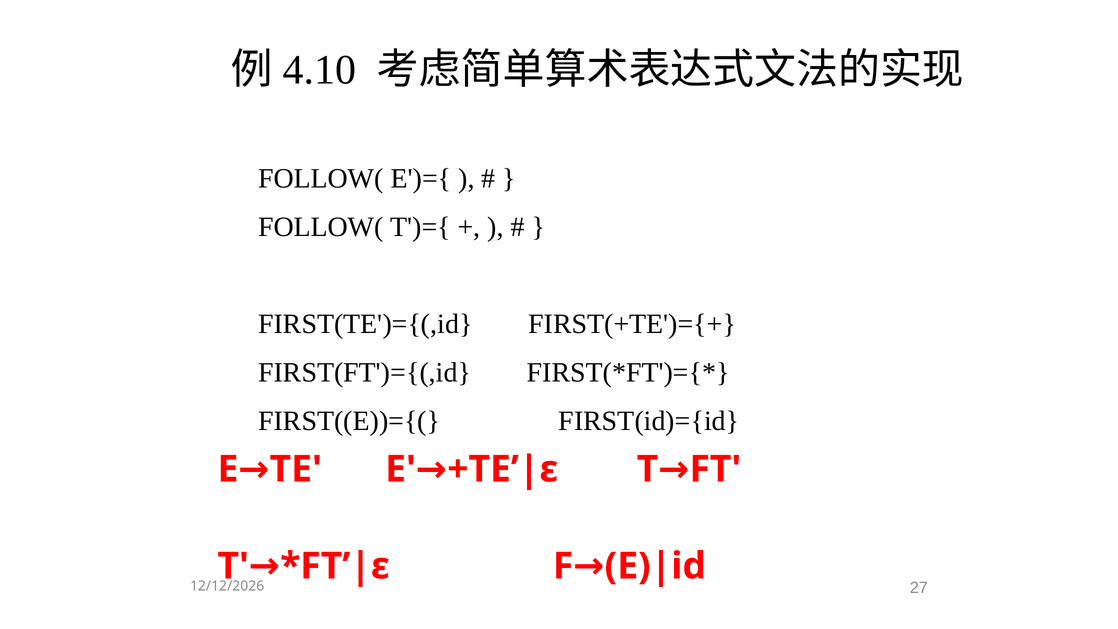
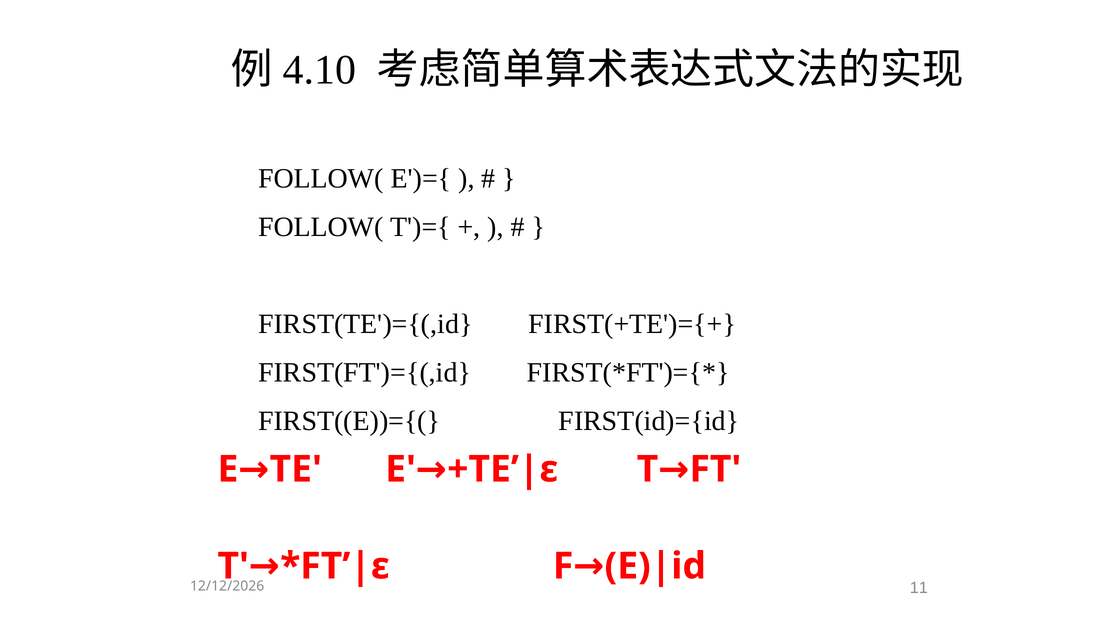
27: 27 -> 11 (919, 588)
